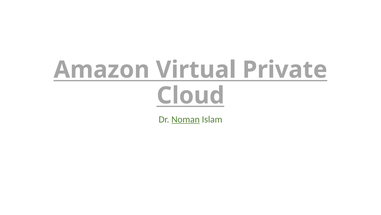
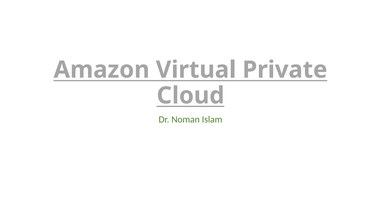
Noman underline: present -> none (186, 119)
